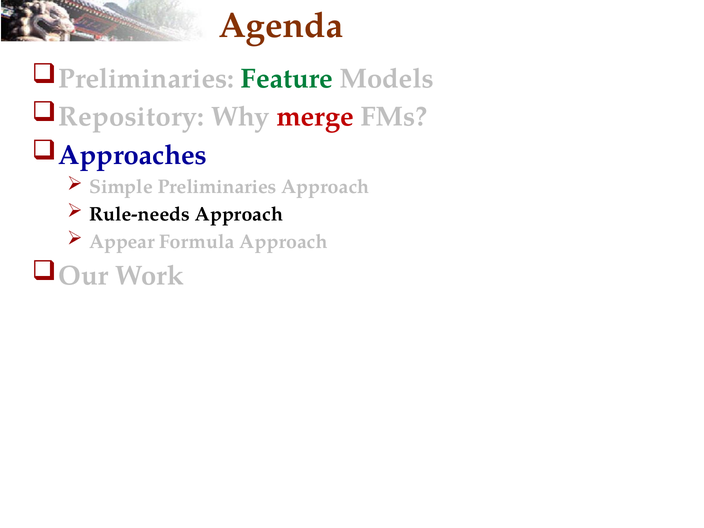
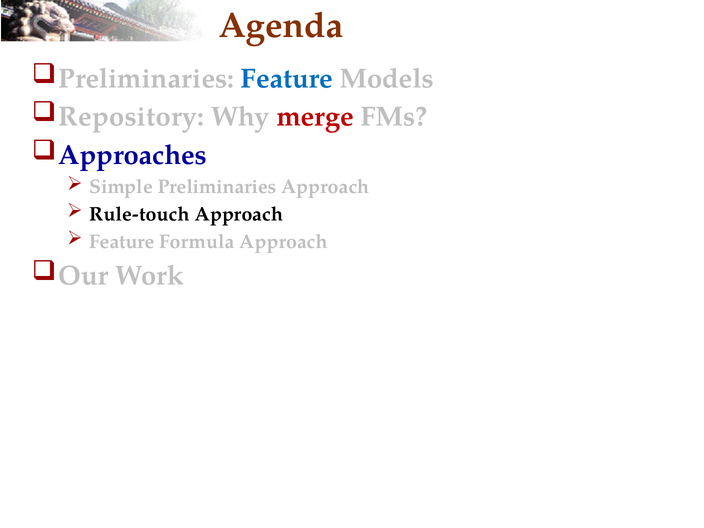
Feature colour: green -> blue (287, 79)
Rule-needs: Rule-needs -> Rule-touch (139, 214)
Appear: Appear -> Feature (122, 242)
